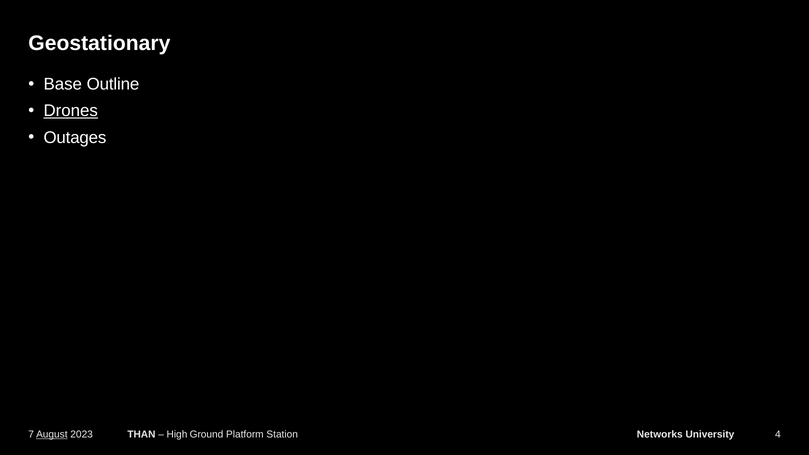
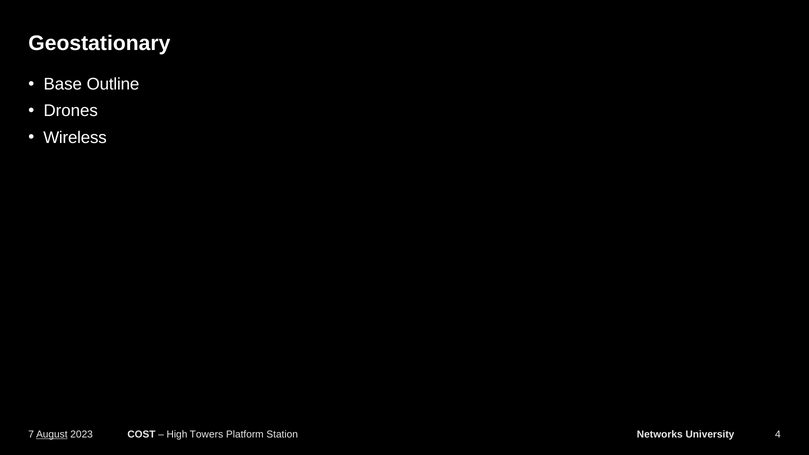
Drones underline: present -> none (71, 111)
Outages: Outages -> Wireless (75, 138)
THAN: THAN -> COST (141, 435)
Ground: Ground -> Towers (206, 435)
